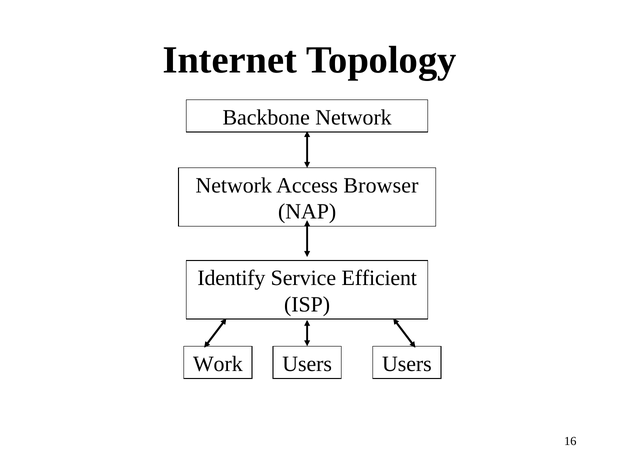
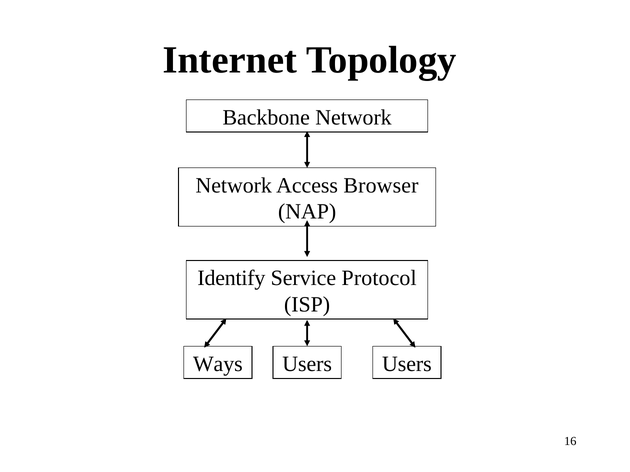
Efficient: Efficient -> Protocol (379, 278)
Work: Work -> Ways (218, 364)
